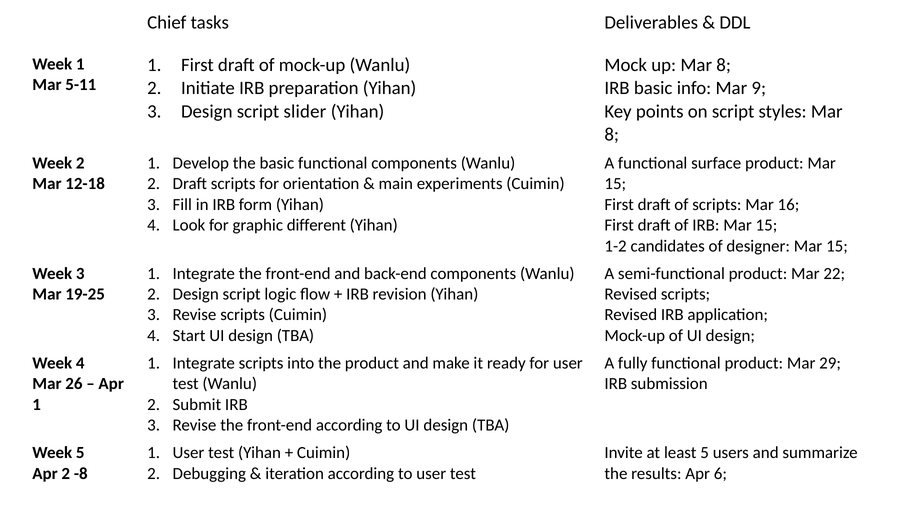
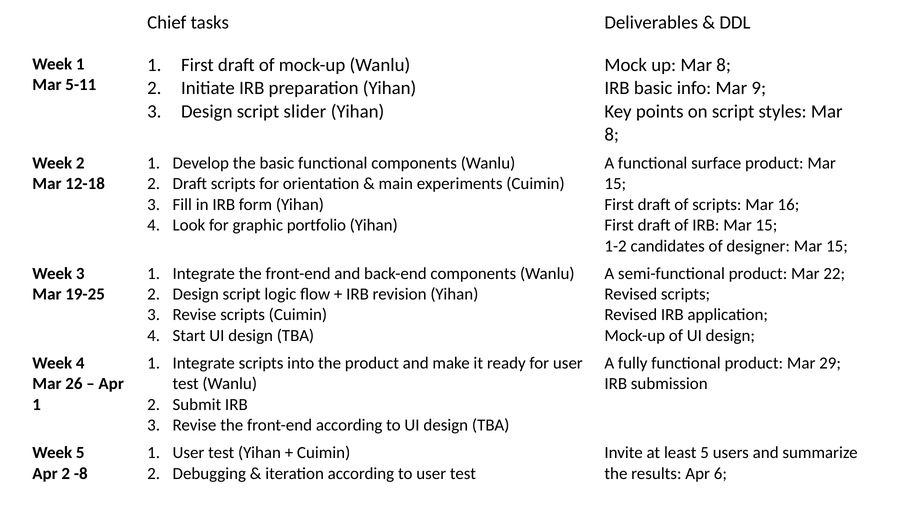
different: different -> portfolio (316, 225)
